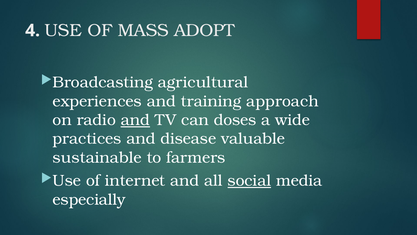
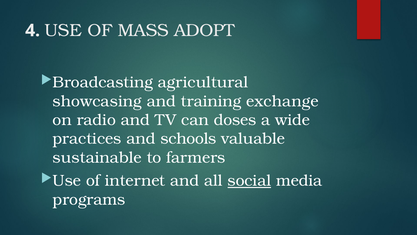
experiences: experiences -> showcasing (97, 101)
approach: approach -> exchange (282, 101)
and underline: present -> none (135, 120)
disease: disease -> schools (188, 139)
especially: especially -> programs (89, 199)
